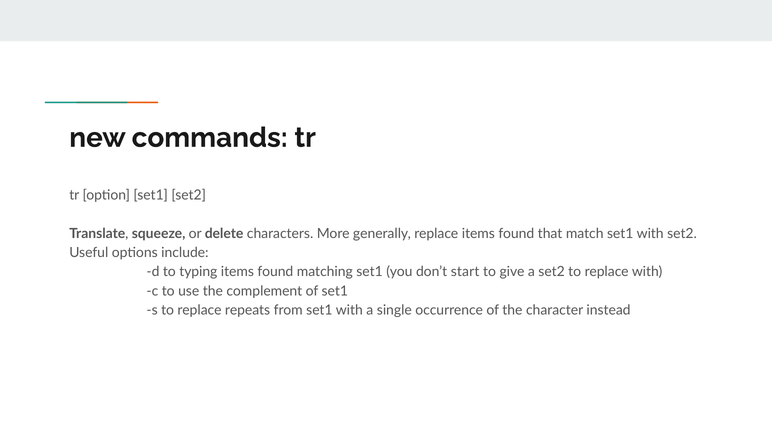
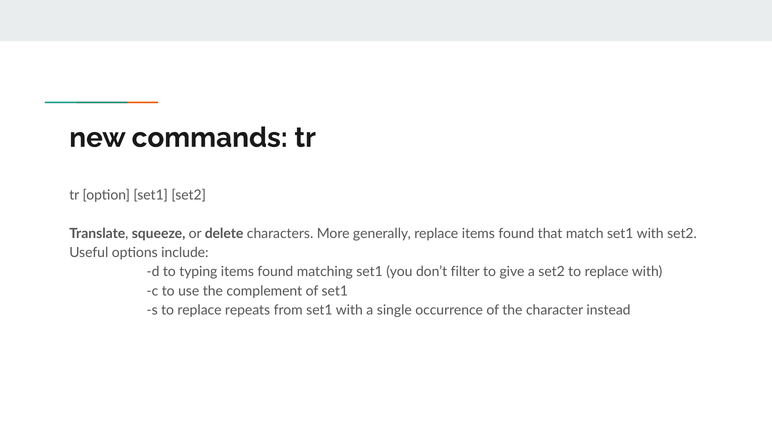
start: start -> filter (465, 272)
